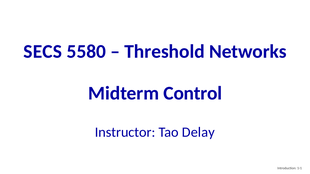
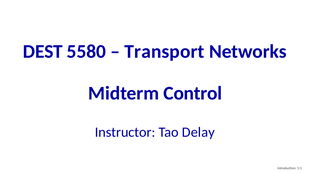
SECS: SECS -> DEST (43, 52)
Threshold: Threshold -> Transport (164, 52)
